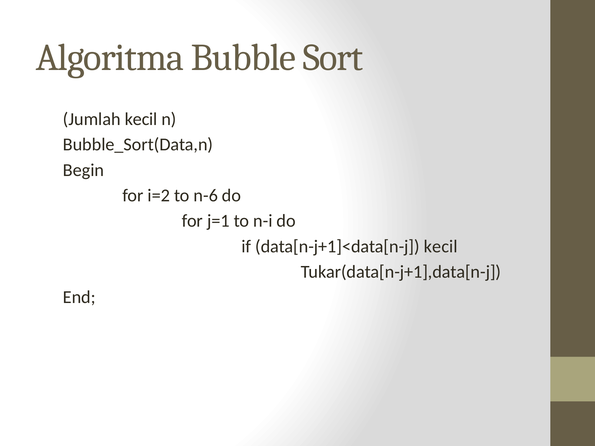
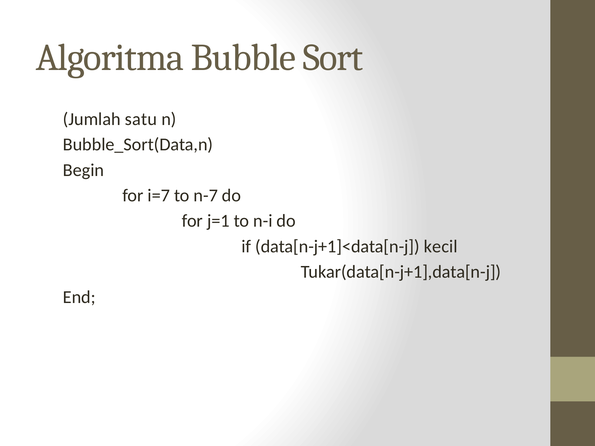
Jumlah kecil: kecil -> satu (141, 119)
i=2: i=2 -> i=7 (159, 196)
n-6: n-6 -> n-7 (206, 196)
